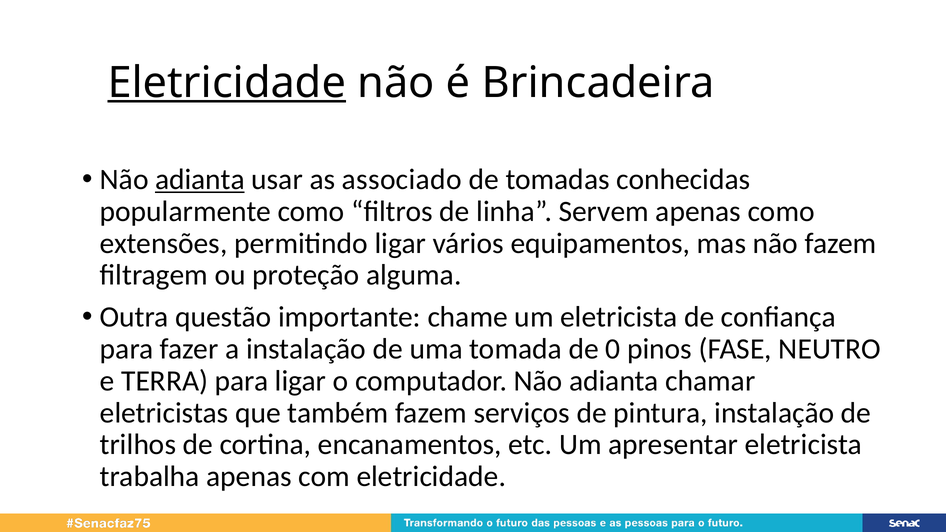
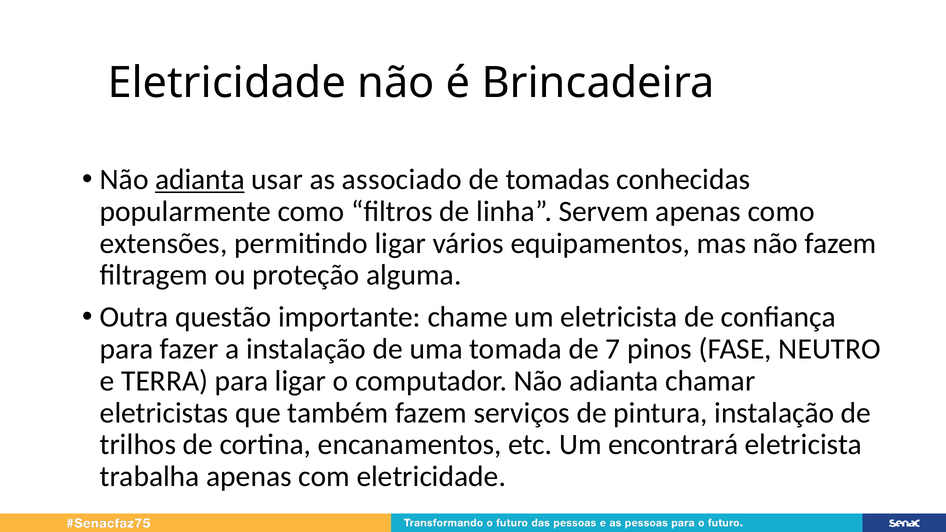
Eletricidade underline: present -> none (227, 83)
0: 0 -> 7 (613, 349)
apresentar: apresentar -> encontrará (673, 445)
